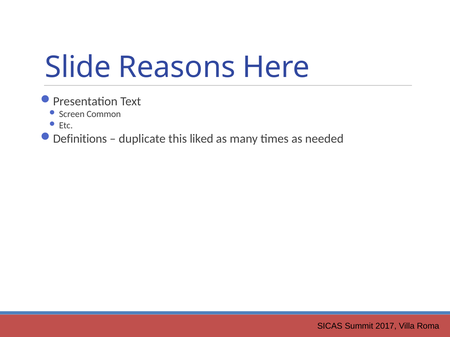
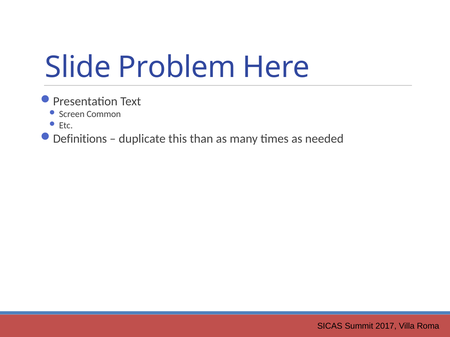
Reasons: Reasons -> Problem (177, 67)
liked: liked -> than (201, 139)
